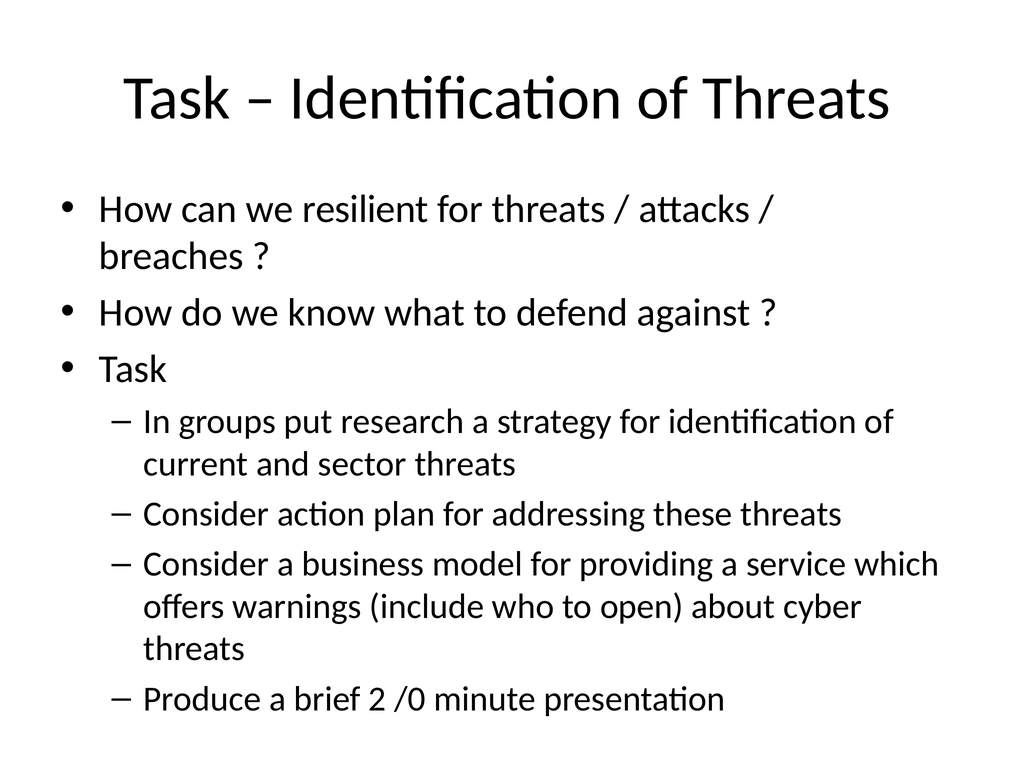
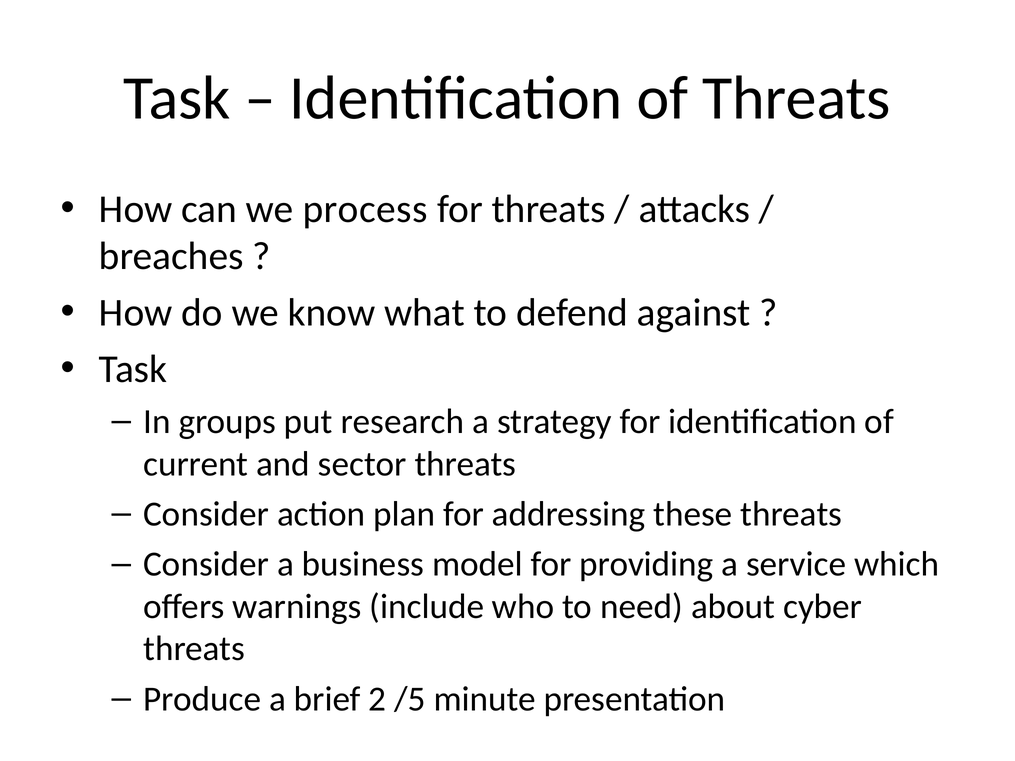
resilient: resilient -> process (365, 209)
open: open -> need (642, 607)
/0: /0 -> /5 (410, 699)
